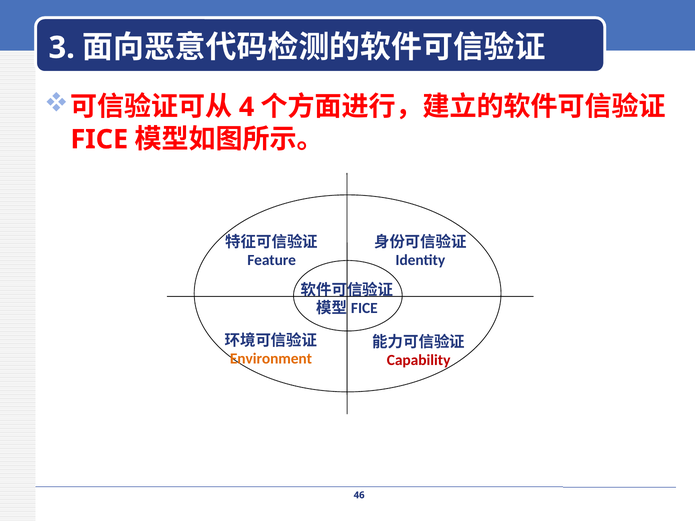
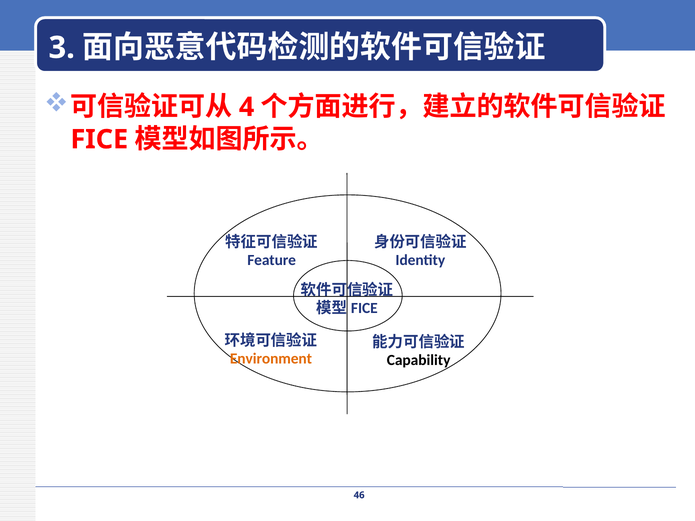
Capability colour: red -> black (419, 360)
